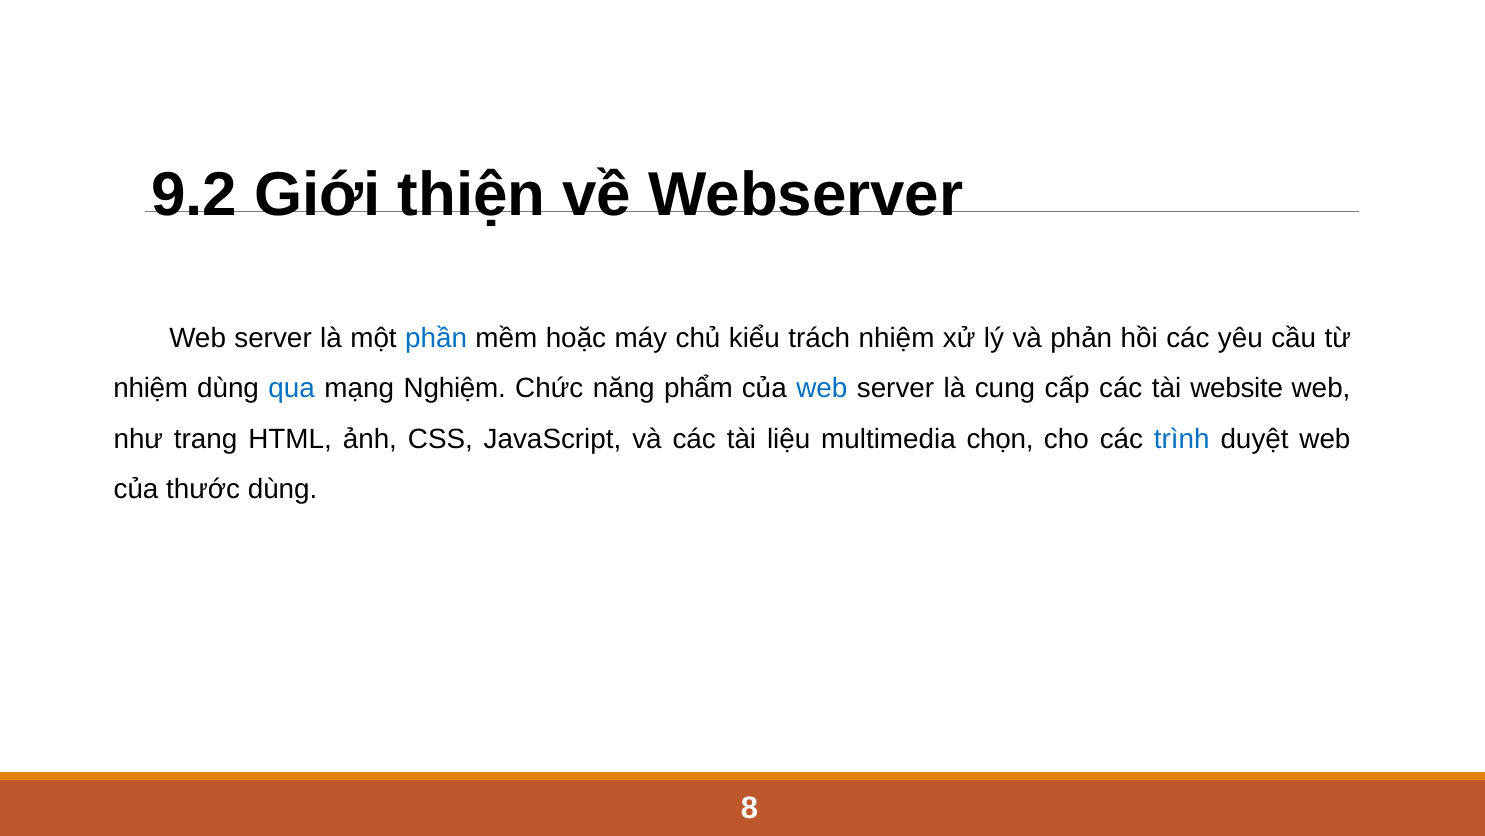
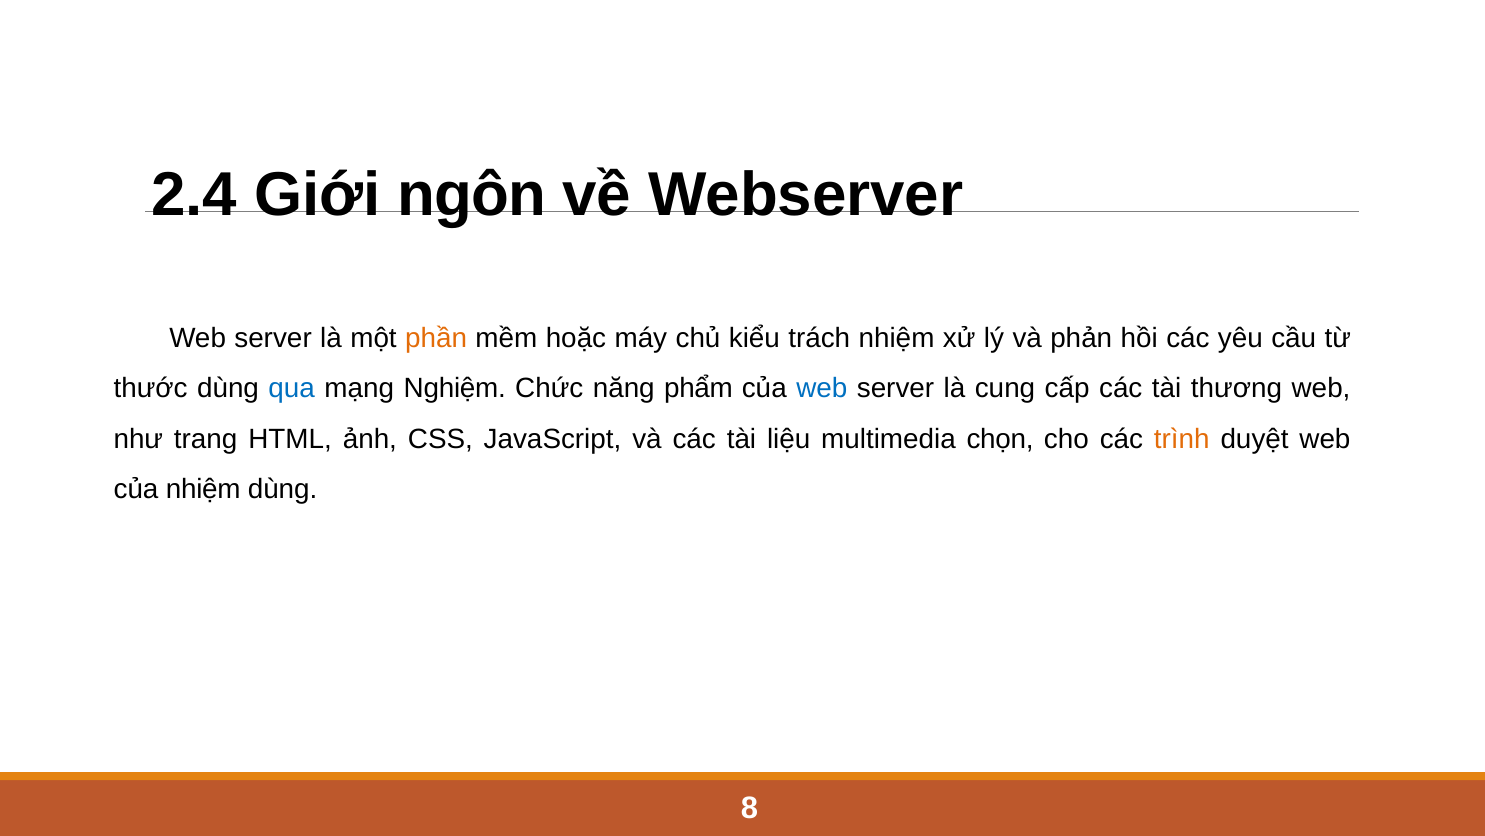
9.2: 9.2 -> 2.4 (194, 195)
thiện: thiện -> ngôn (472, 195)
phần colour: blue -> orange (436, 338)
nhiệm: nhiệm -> thước (151, 388)
website: website -> thương (1237, 388)
trình colour: blue -> orange (1182, 439)
của thước: thước -> nhiệm (203, 489)
